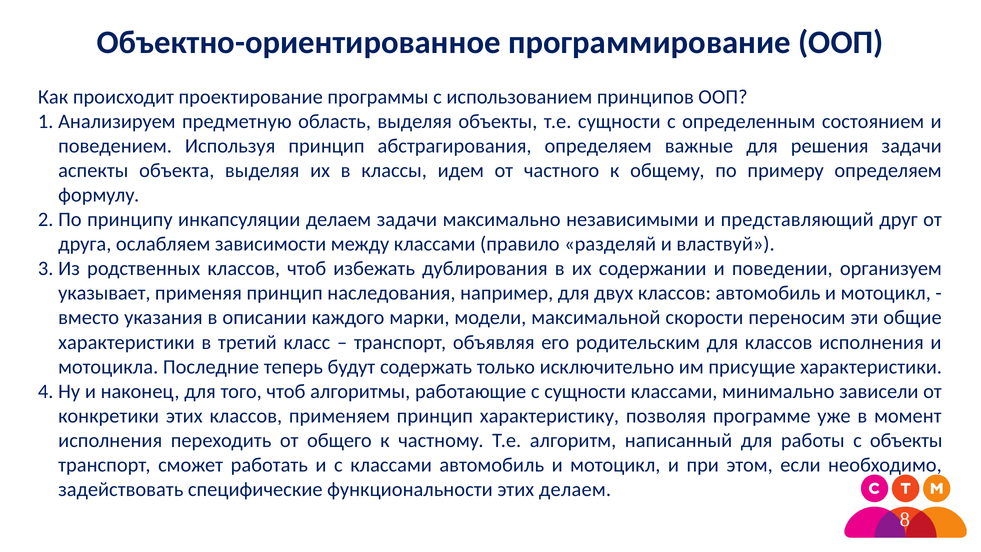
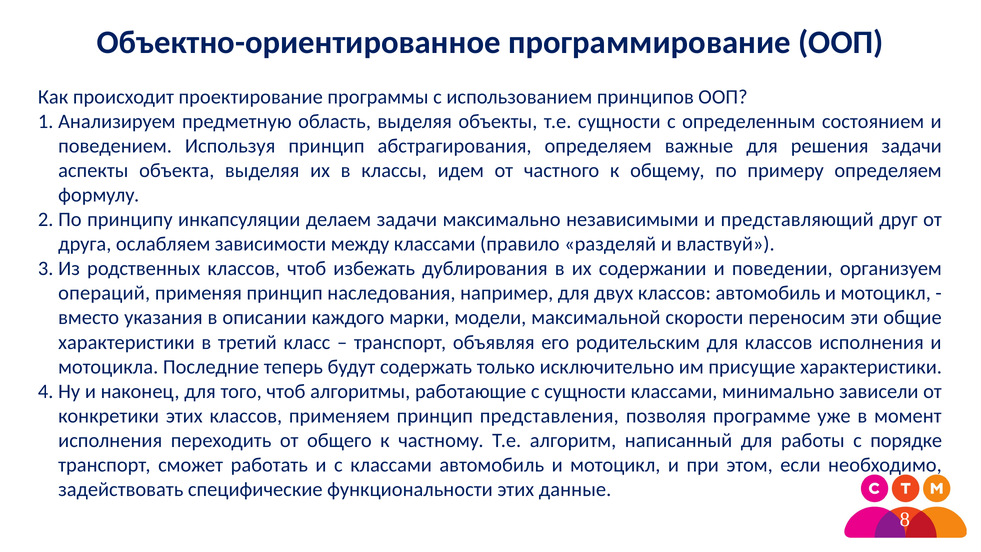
указывает: указывает -> операций (104, 293)
характеристику: характеристику -> представления (549, 416)
с объекты: объекты -> порядке (906, 440)
этих делаем: делаем -> данные (575, 489)
